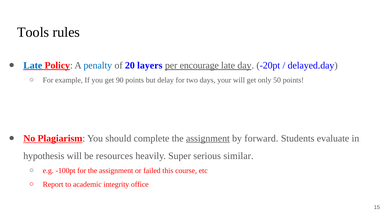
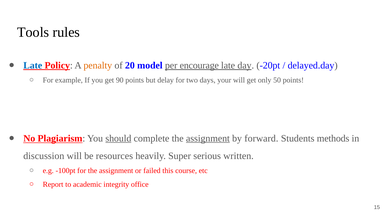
penalty colour: blue -> orange (98, 65)
layers: layers -> model (150, 65)
should underline: none -> present (118, 138)
evaluate: evaluate -> methods (333, 138)
hypothesis: hypothesis -> discussion (44, 156)
similar: similar -> written (238, 156)
